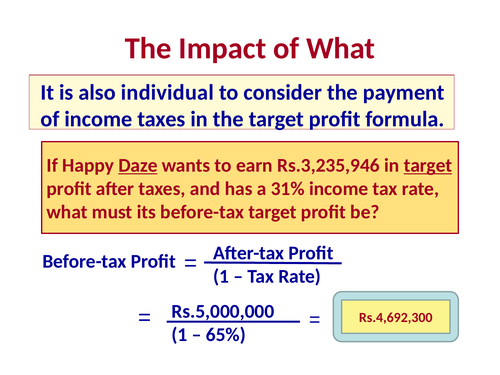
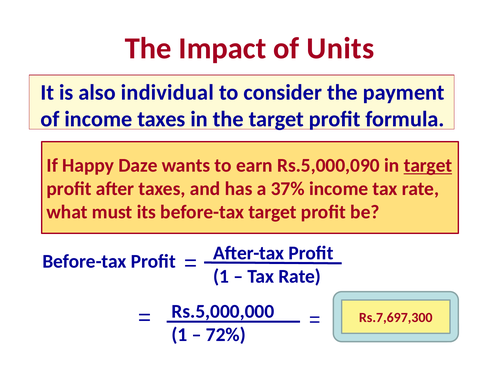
of What: What -> Units (340, 48)
Daze underline: present -> none (138, 165)
Rs.3,235,946: Rs.3,235,946 -> Rs.5,000,090 (328, 165)
31%: 31% -> 37% (288, 189)
Rs.4,692,300: Rs.4,692,300 -> Rs.7,697,300 (396, 318)
65%: 65% -> 72% (226, 335)
